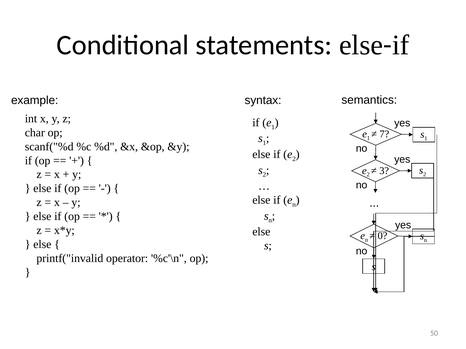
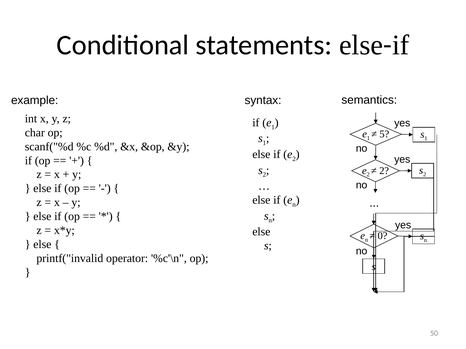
7: 7 -> 5 (384, 134)
3: 3 -> 2 (384, 171)
